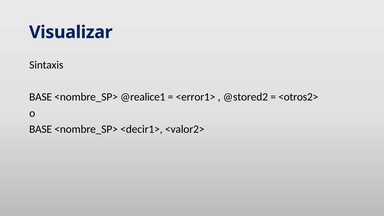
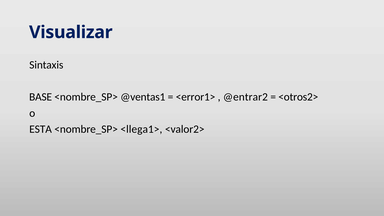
@realice1: @realice1 -> @ventas1 (143, 97)
@stored2: @stored2 -> @entrar2 (245, 97)
BASE: BASE -> ESTA (41, 129)
<decir1>: <decir1> -> <llega1> (141, 129)
